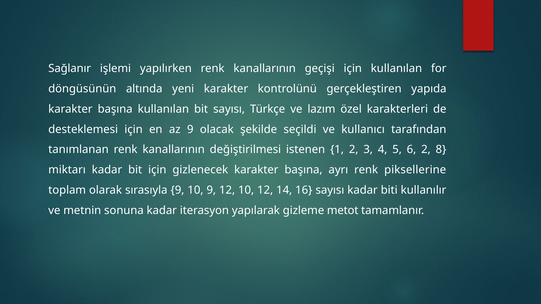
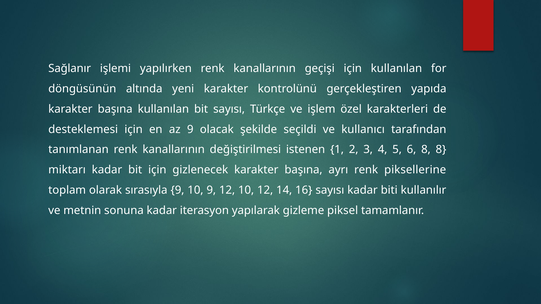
lazım: lazım -> işlem (321, 109)
6 2: 2 -> 8 (426, 150)
metot: metot -> piksel (343, 211)
